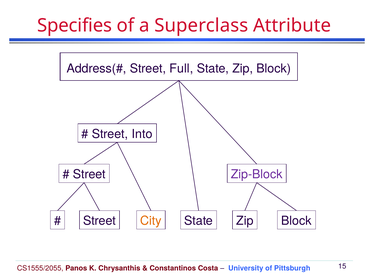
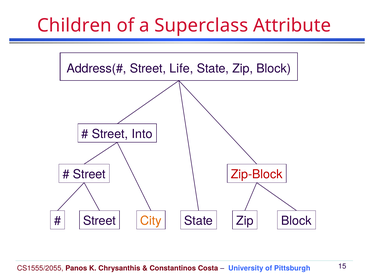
Specifies: Specifies -> Children (74, 26)
Full: Full -> Life (181, 68)
Zip-Block colour: purple -> red (257, 174)
